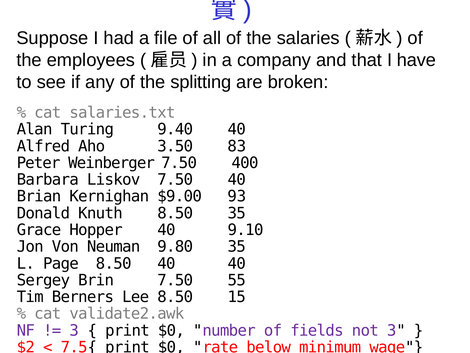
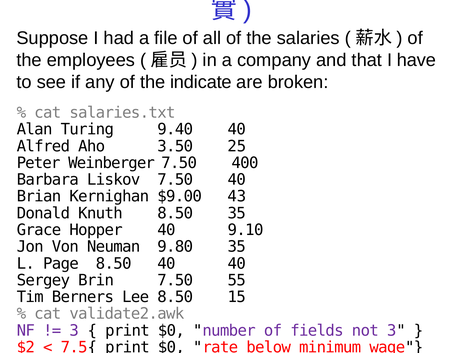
splitting: splitting -> indicate (201, 82)
83: 83 -> 25 (237, 146)
93: 93 -> 43 (237, 196)
